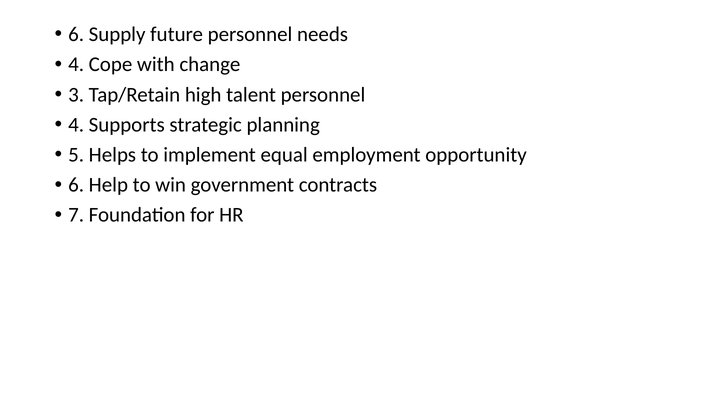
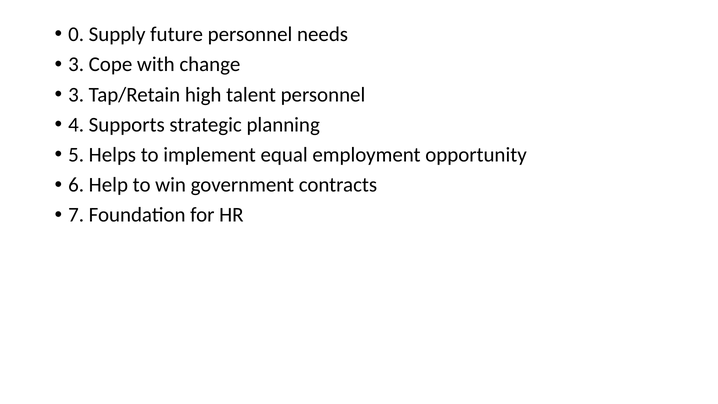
6: 6 -> 0 (76, 34)
4: 4 -> 3 (76, 64)
